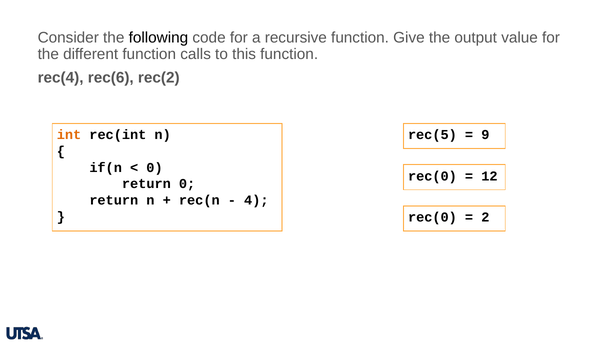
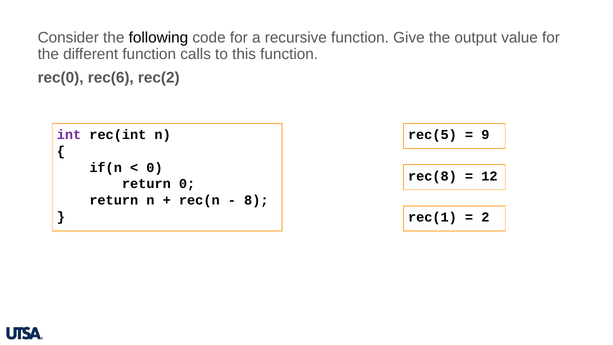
rec(4: rec(4 -> rec(0 (61, 78)
int colour: orange -> purple (69, 135)
rec(0: rec(0 -> rec(8 (432, 176)
4: 4 -> 8 (256, 200)
rec(0: rec(0 -> rec(1 (432, 217)
